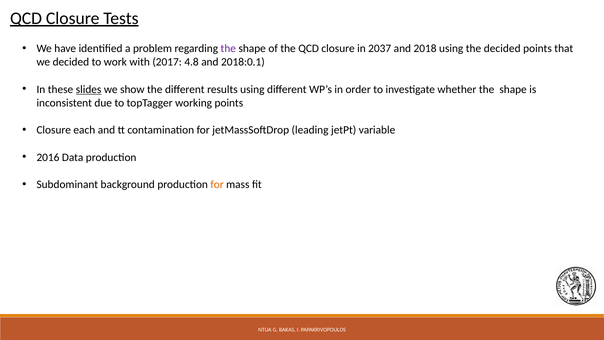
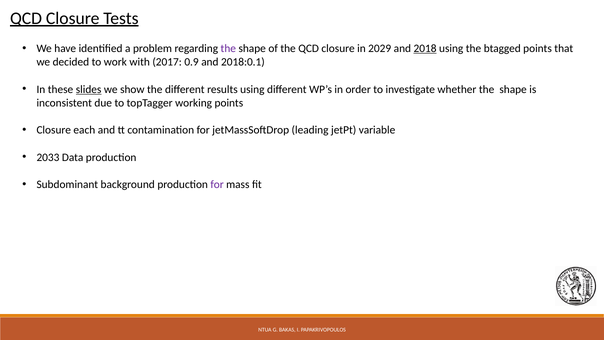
2037: 2037 -> 2029 (380, 48)
2018 underline: none -> present (425, 48)
the decided: decided -> btagged (502, 48)
4.8: 4.8 -> 0.9 (192, 62)
2016: 2016 -> 2033 (48, 157)
for colour: orange -> purple (217, 184)
